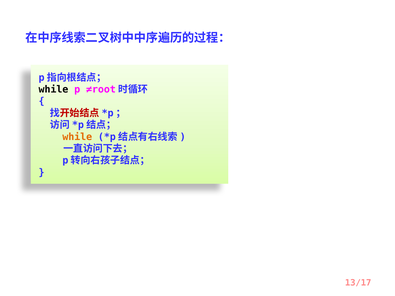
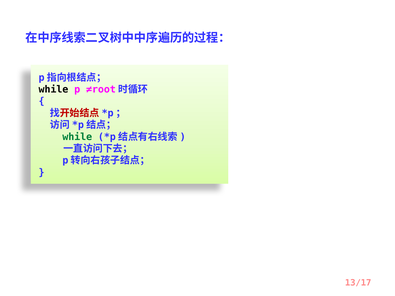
while colour: orange -> green (77, 137)
